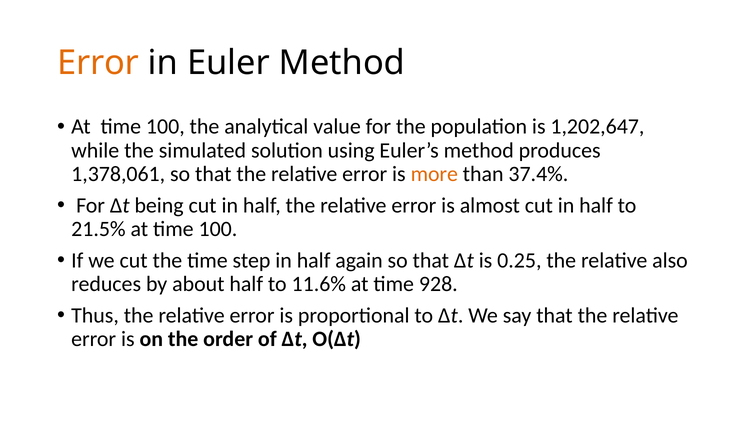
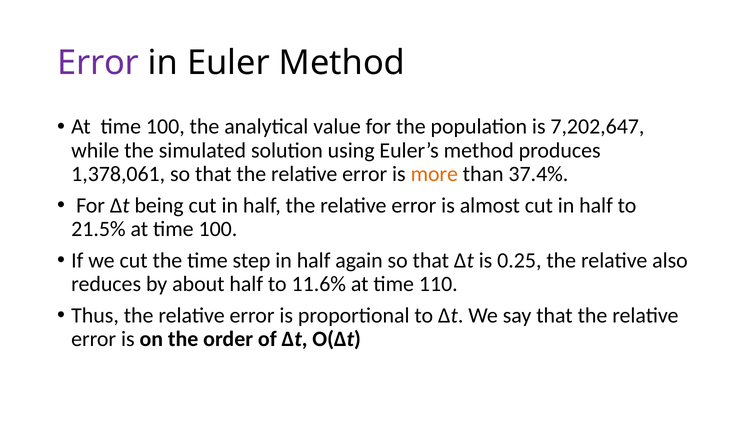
Error colour: orange -> purple (98, 63)
1,202,647: 1,202,647 -> 7,202,647 (597, 127)
928: 928 -> 110 (438, 284)
